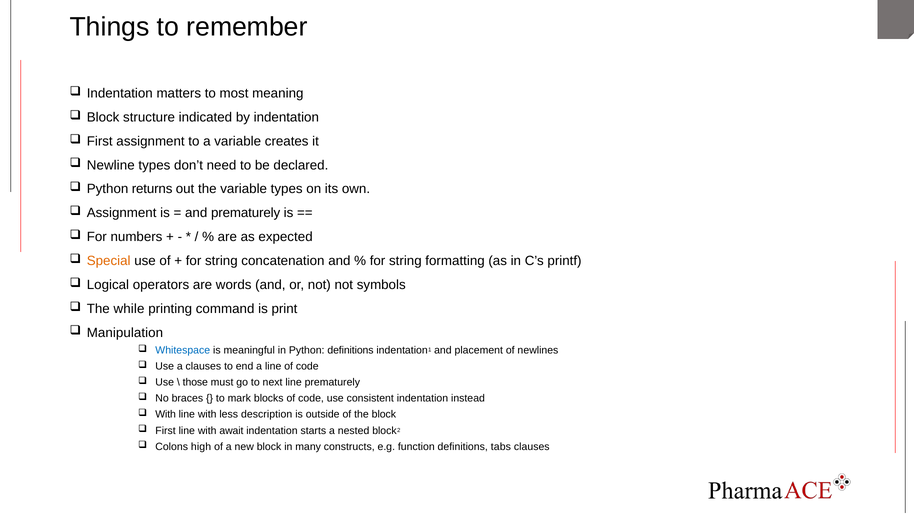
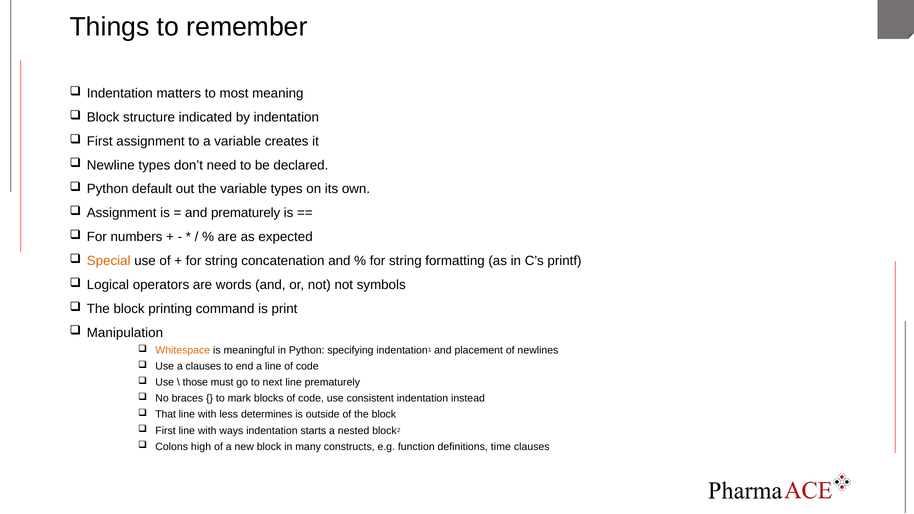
returns: returns -> default (152, 189)
while: while -> block (129, 309)
Whitespace colour: blue -> orange (183, 350)
Python definitions: definitions -> specifying (350, 350)
With: With -> That (166, 415)
description: description -> determines (267, 415)
await: await -> ways (231, 431)
tabs: tabs -> time (501, 447)
